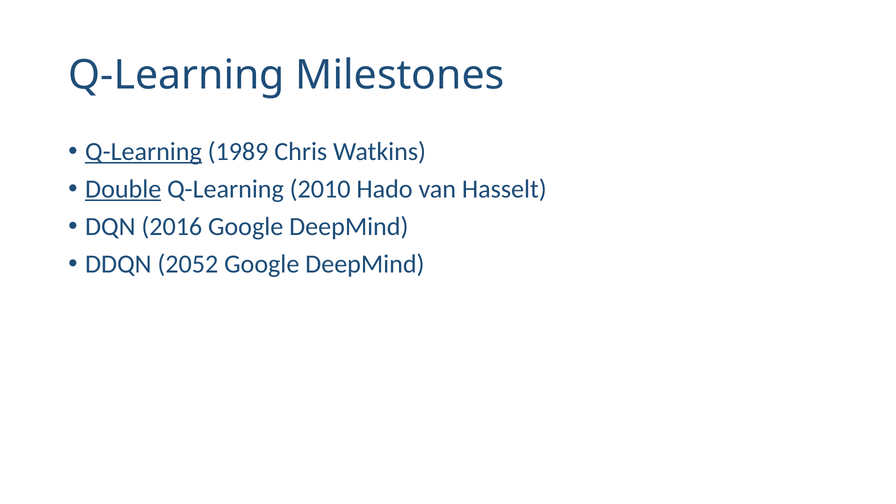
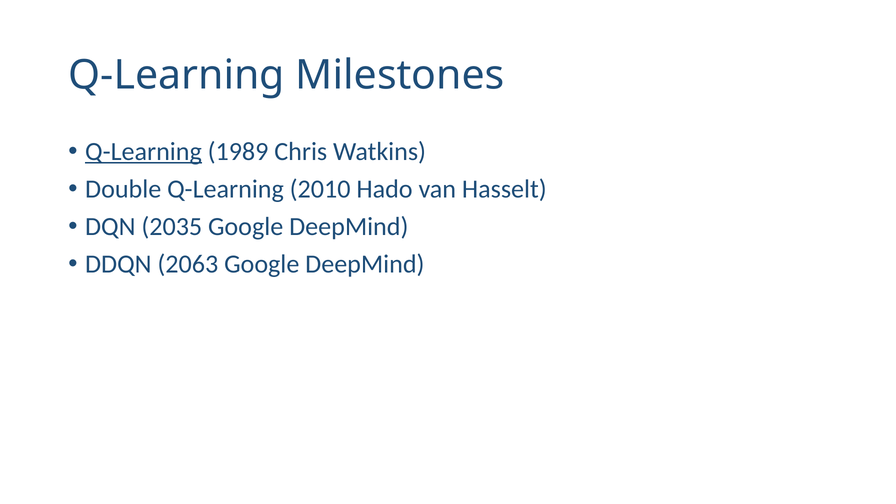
Double underline: present -> none (123, 189)
2016: 2016 -> 2035 (172, 227)
2052: 2052 -> 2063 (188, 264)
